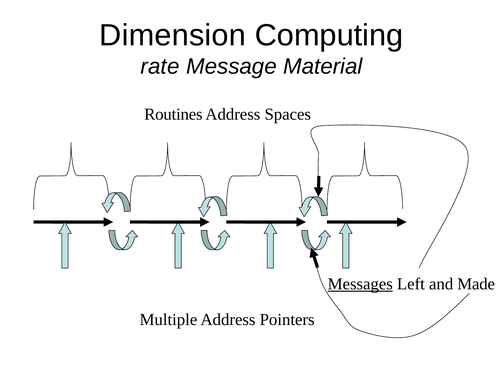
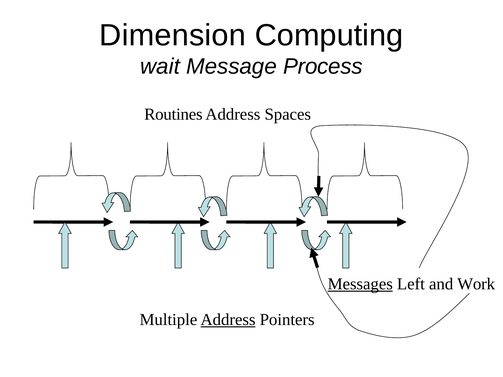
rate: rate -> wait (160, 66)
Material: Material -> Process (323, 66)
Made: Made -> Work (476, 284)
Address underline: none -> present (228, 320)
